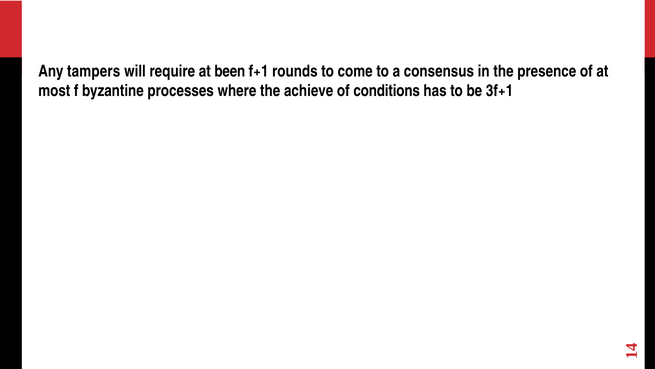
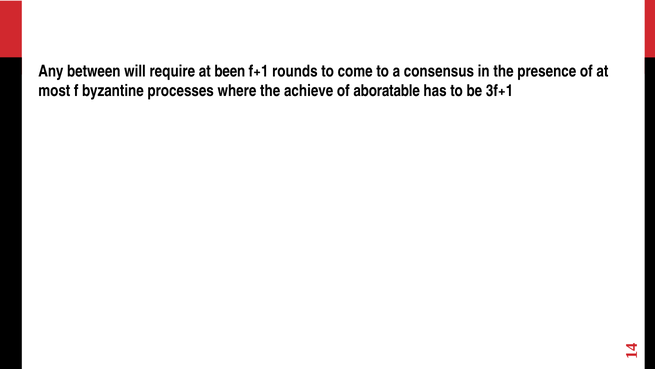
tampers: tampers -> between (94, 71)
conditions: conditions -> aboratable (387, 91)
